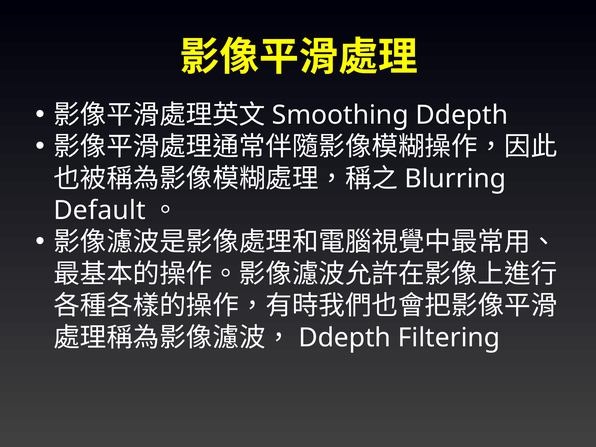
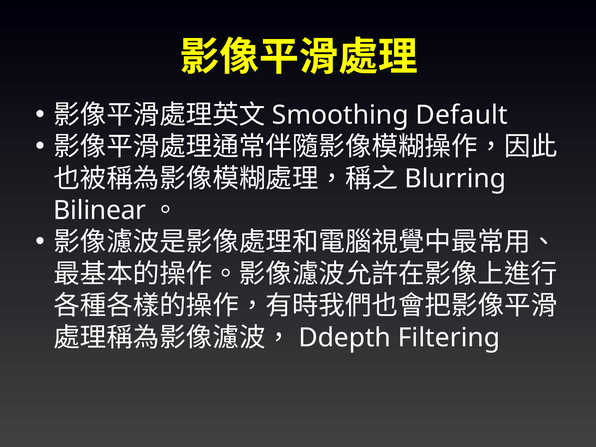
Ddepth: Ddepth -> Default (462, 115)
Default: Default -> Bilinear (100, 210)
